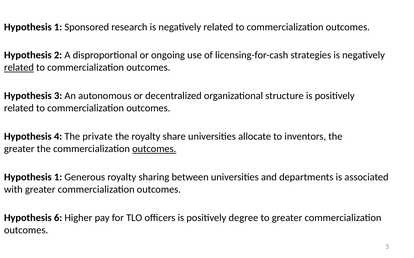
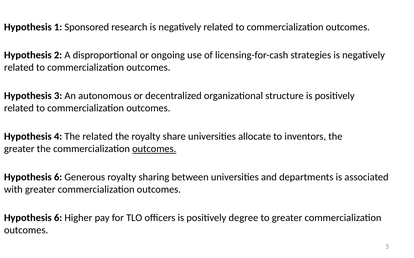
related underline: present -> none (19, 68)
The private: private -> related (98, 137)
1: 1 -> 6 (58, 178)
